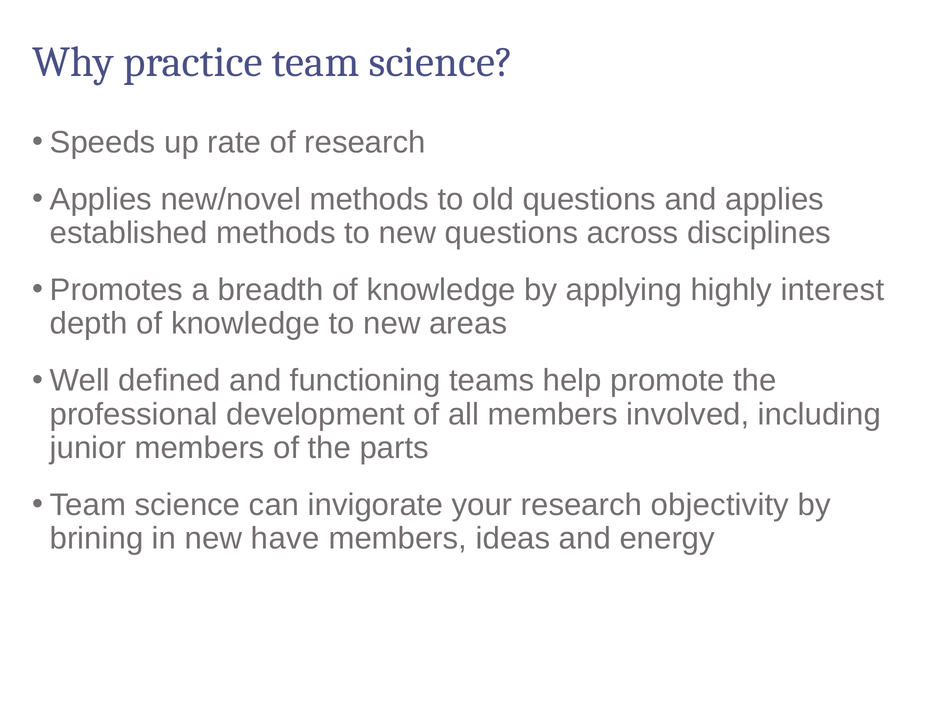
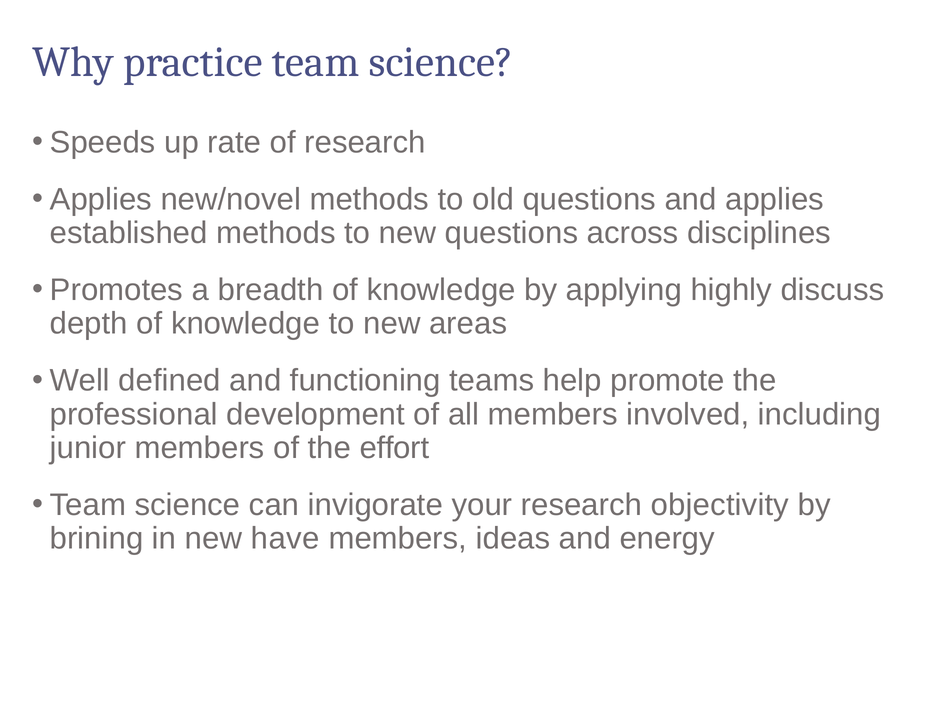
interest: interest -> discuss (832, 290)
parts: parts -> effort (394, 448)
